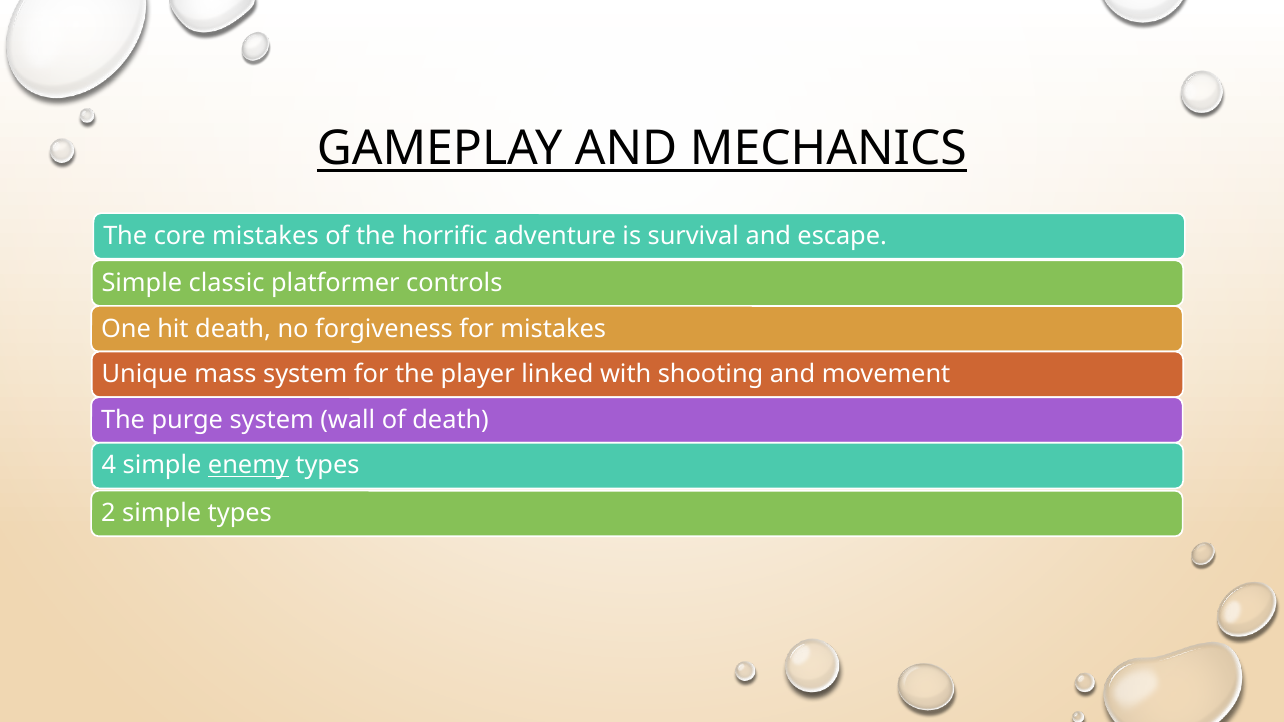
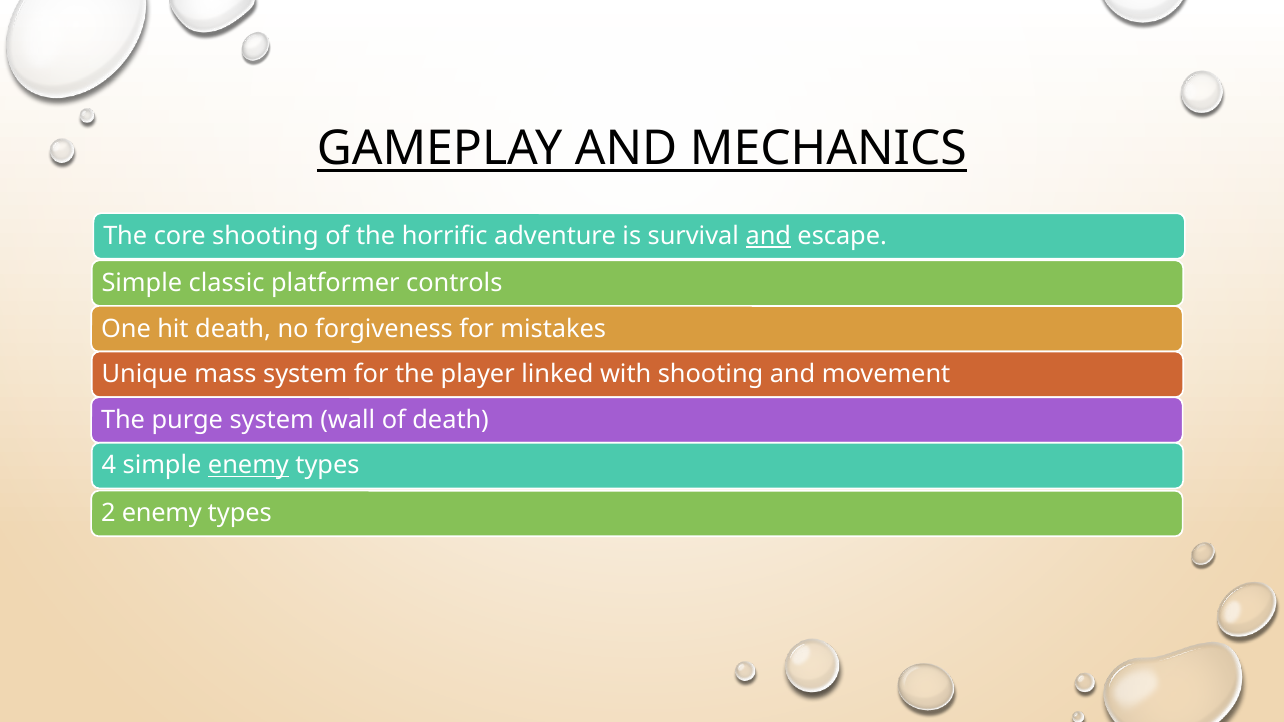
core mistakes: mistakes -> shooting (265, 236)
and underline: none -> present (768, 236)
2 simple: simple -> enemy (162, 514)
